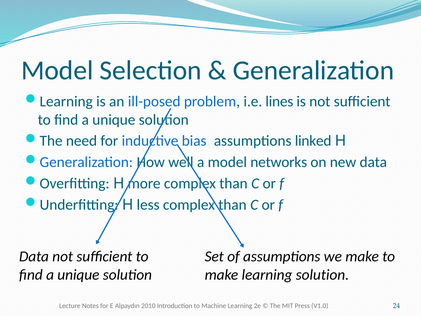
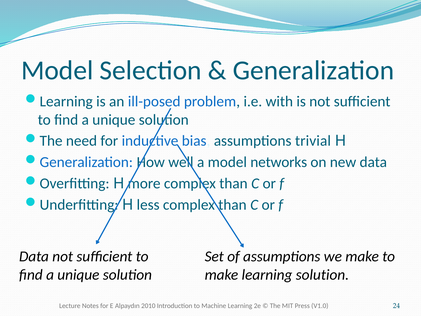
lines: lines -> with (279, 101)
linked: linked -> trivial (313, 141)
